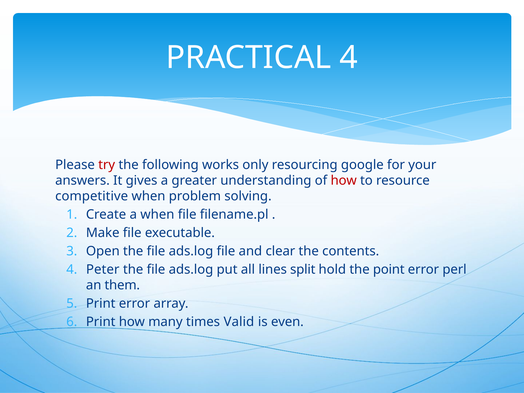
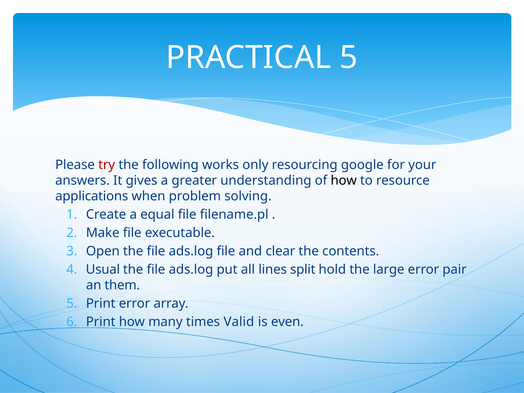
PRACTICAL 4: 4 -> 5 (349, 58)
how colour: red -> black (344, 180)
competitive: competitive -> applications (92, 196)
a when: when -> equal (157, 214)
Peter: Peter -> Usual (103, 270)
point: point -> large (389, 270)
perl: perl -> pair (455, 270)
